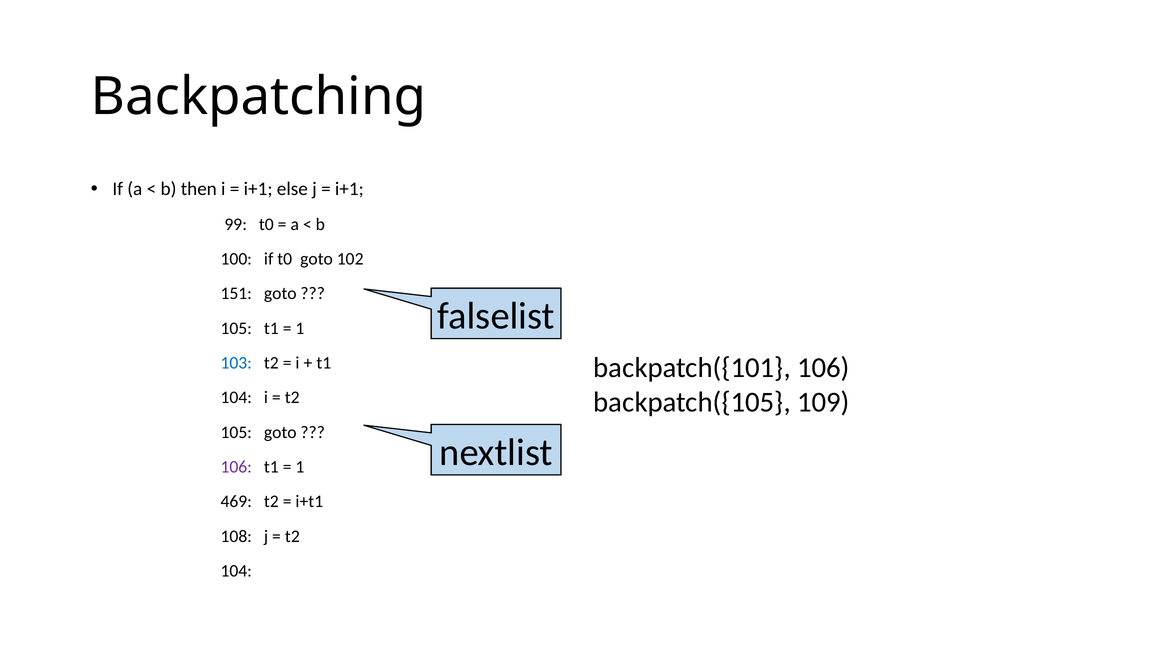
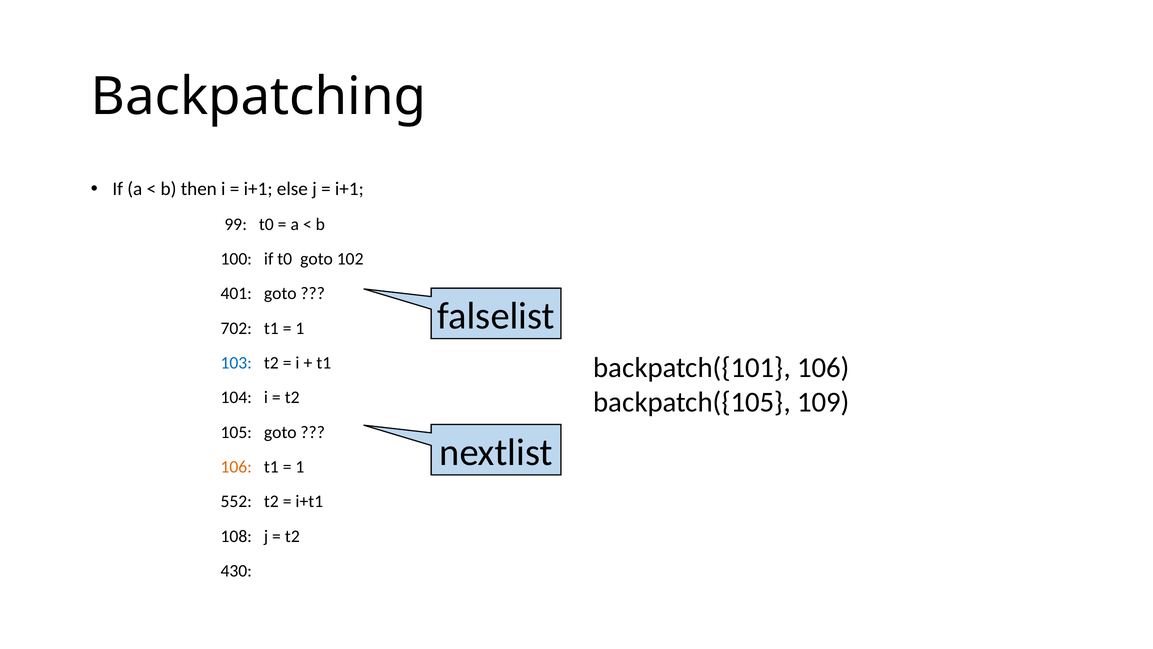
151: 151 -> 401 (236, 293)
105: 105 -> 702 (236, 328)
106 colour: purple -> orange (236, 467)
469: 469 -> 552 (236, 501)
104: 104 -> 430 (236, 571)
